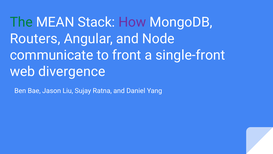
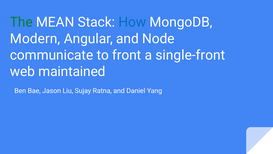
How colour: purple -> blue (132, 22)
Routers: Routers -> Modern (35, 39)
divergence: divergence -> maintained (72, 71)
